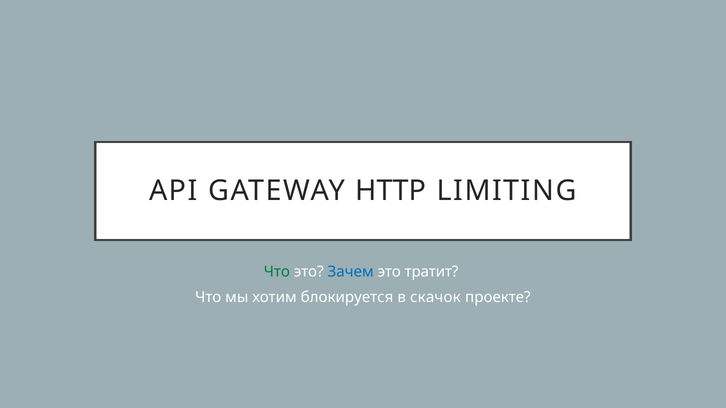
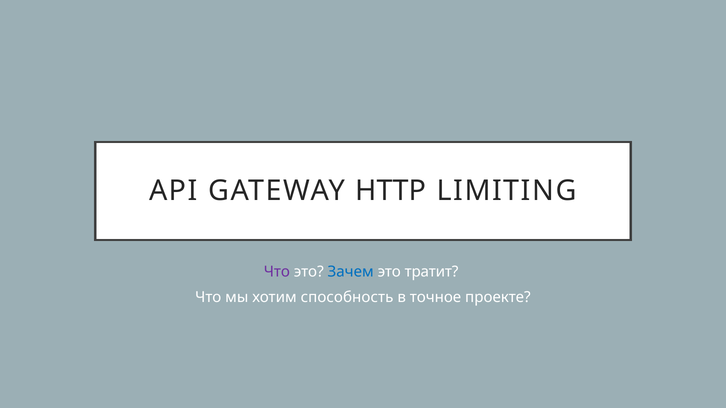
Что colour: green -> purple (277, 272)
блокируется: блокируется -> способность (347, 298)
скачок: скачок -> точное (436, 298)
